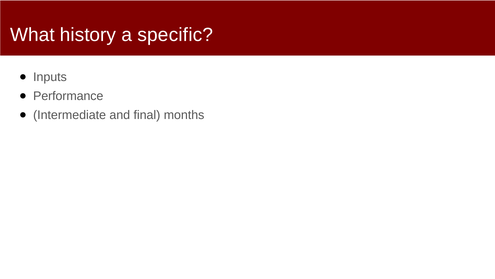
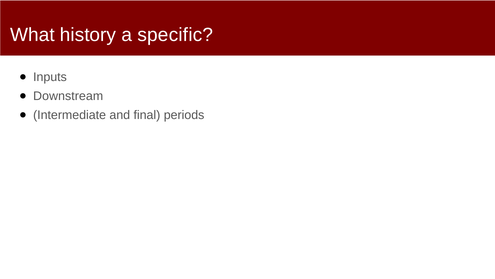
Performance: Performance -> Downstream (68, 96)
months: months -> periods (184, 115)
